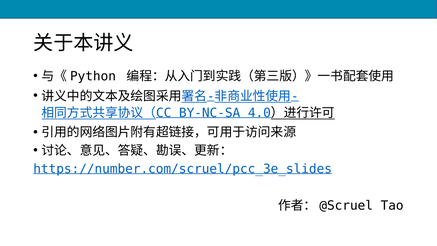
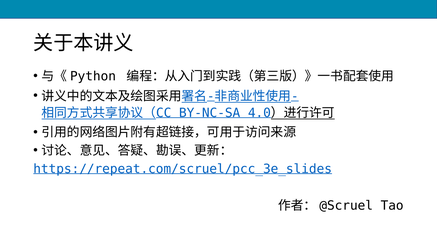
https://number.com/scruel/pcc_3e_slides: https://number.com/scruel/pcc_3e_slides -> https://repeat.com/scruel/pcc_3e_slides (183, 169)
